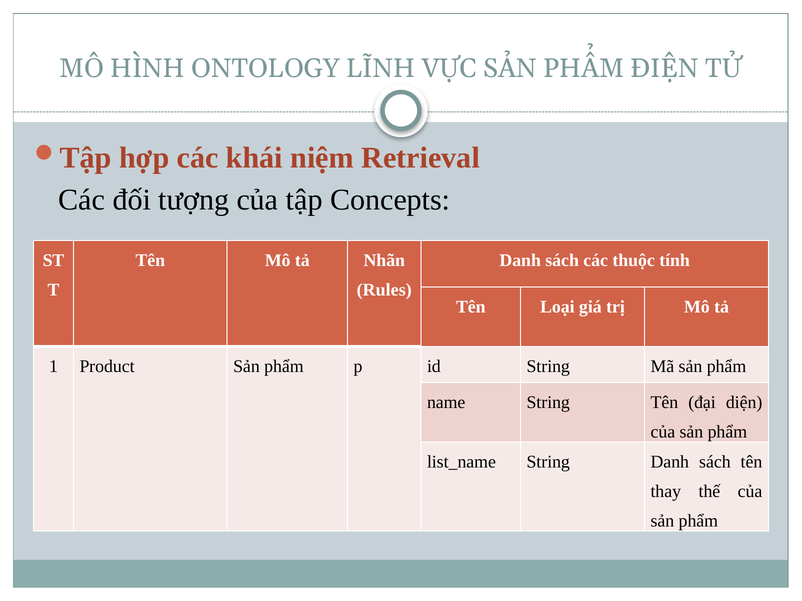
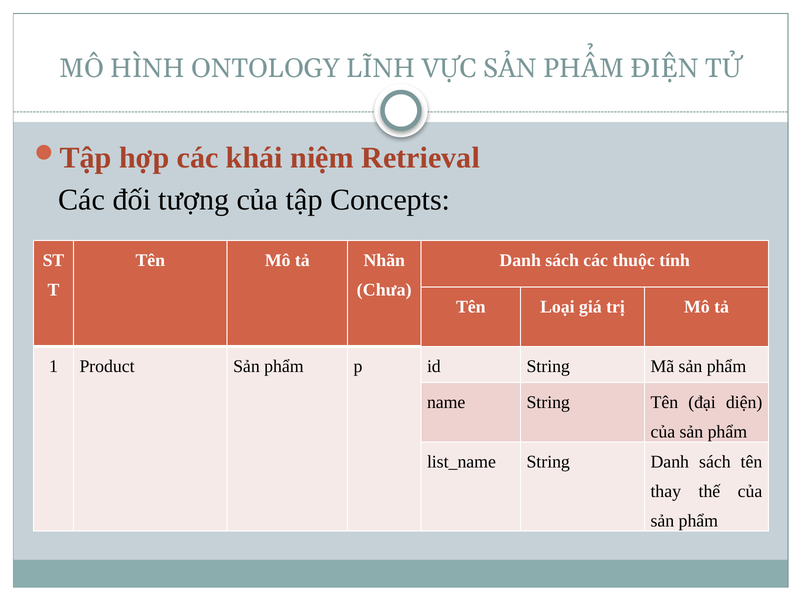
Rules: Rules -> Chưa (384, 290)
